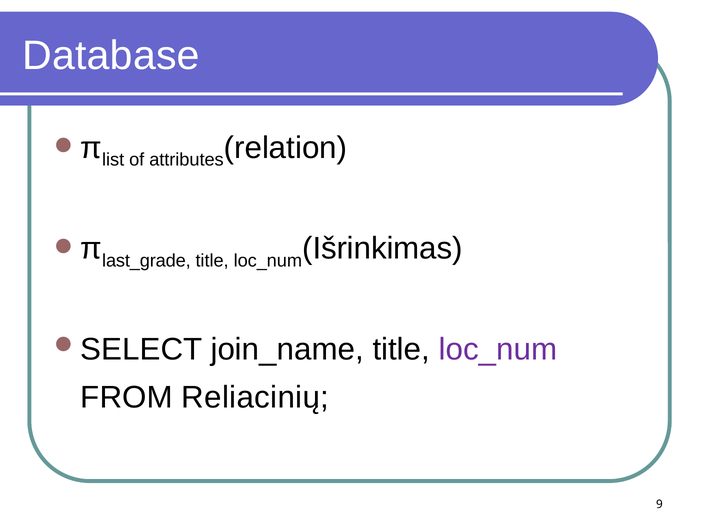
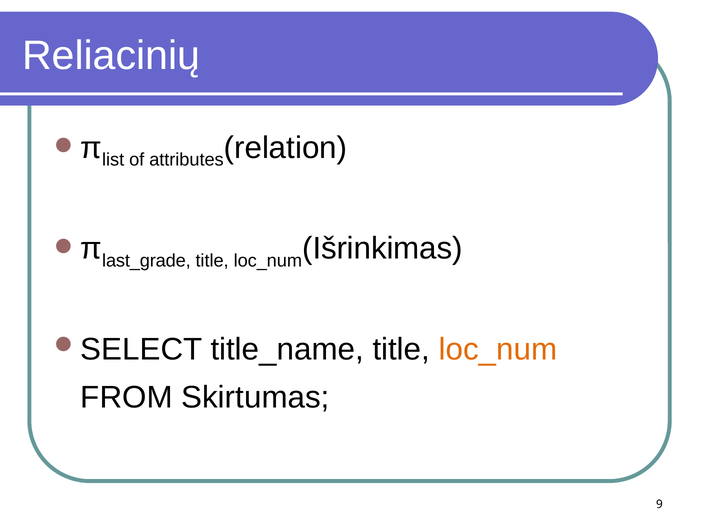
Database: Database -> Reliacinių (111, 56)
join_name: join_name -> title_name (287, 350)
loc_num colour: purple -> orange (498, 350)
Reliacinių: Reliacinių -> Skirtumas (255, 398)
